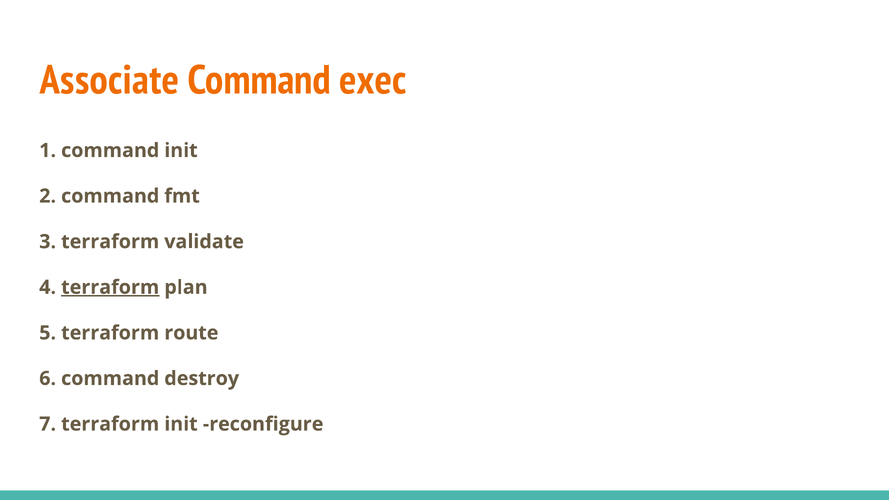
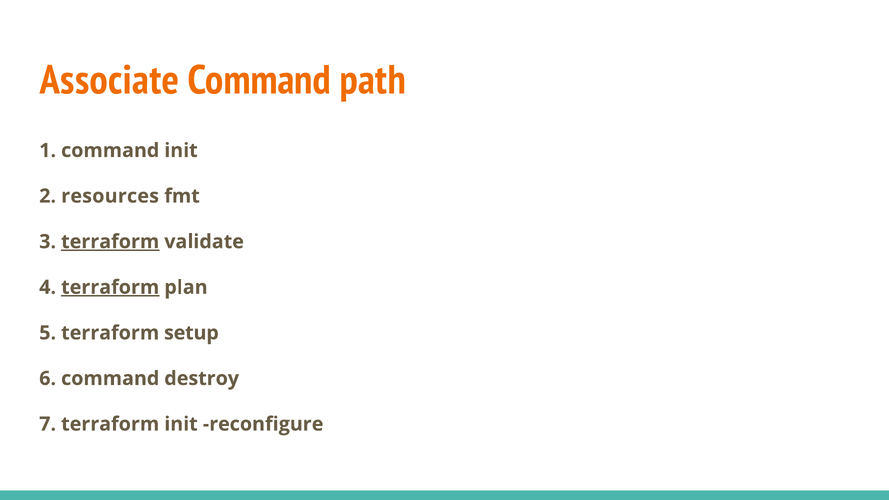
exec: exec -> path (373, 80)
2 command: command -> resources (110, 196)
terraform underline: none -> present (110, 242)
route: route -> setup (191, 333)
